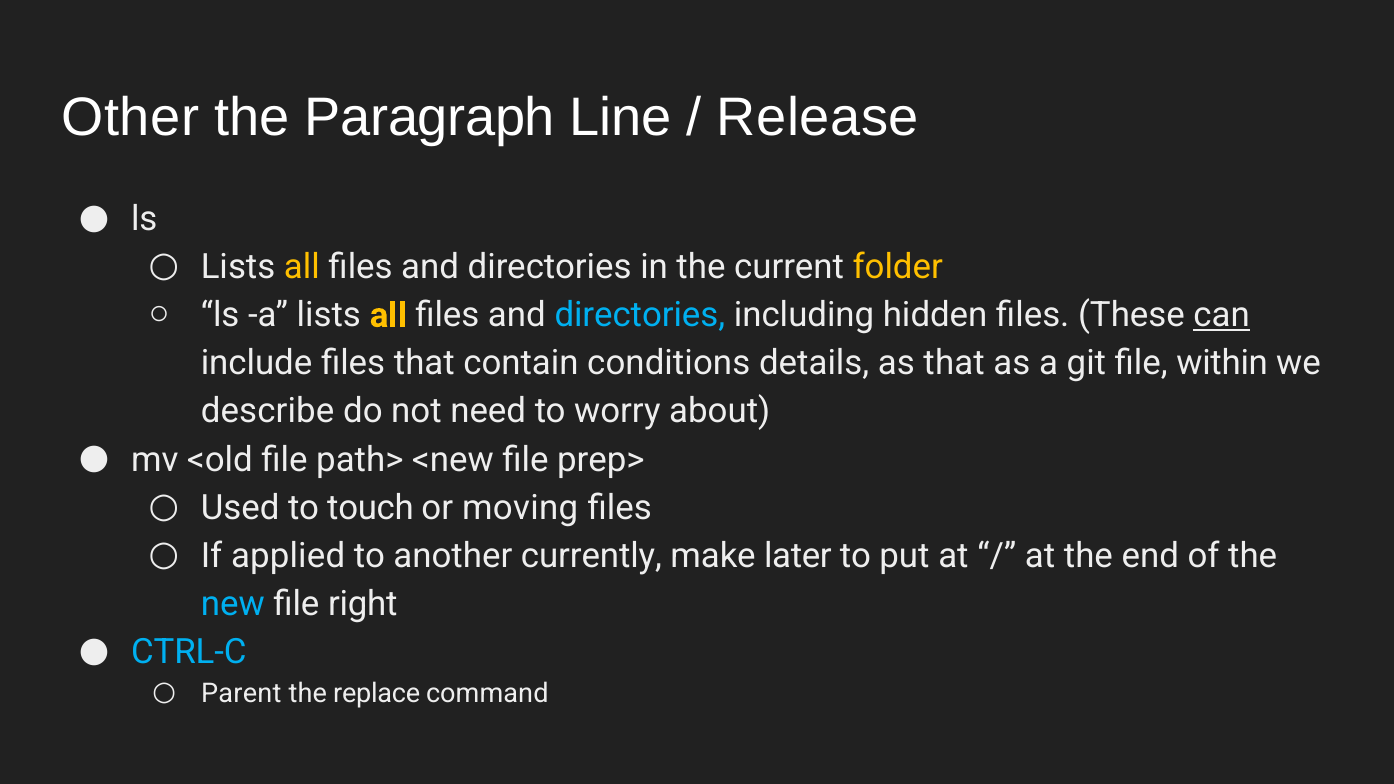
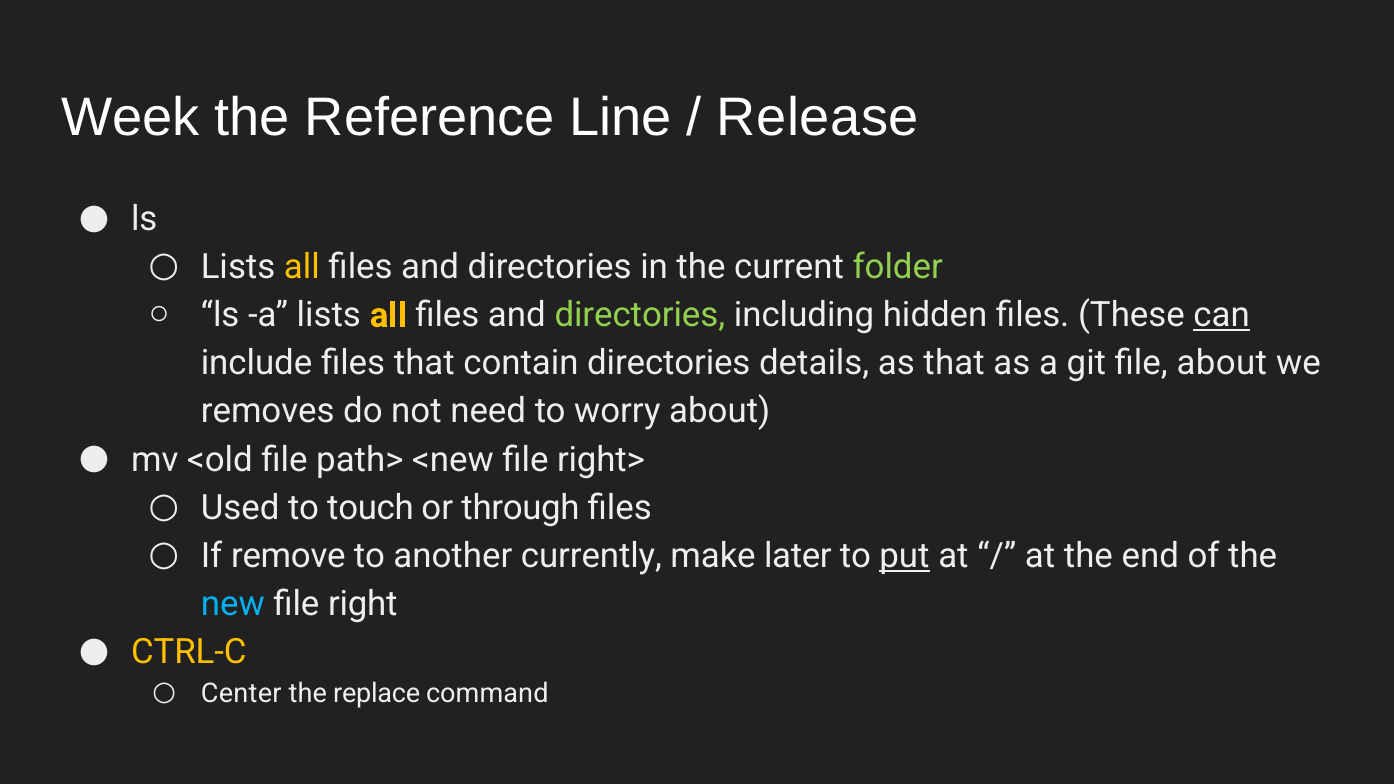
Other: Other -> Week (131, 118)
Paragraph: Paragraph -> Reference (430, 118)
folder colour: yellow -> light green (898, 267)
directories colour: light blue -> light green (640, 315)
contain conditions: conditions -> directories (669, 363)
file within: within -> about (1222, 363)
describe: describe -> removes (268, 412)
prep>: prep> -> right> (601, 460)
moving: moving -> through (521, 508)
applied: applied -> remove (288, 556)
put underline: none -> present (904, 556)
CTRL-C colour: light blue -> yellow (189, 652)
Parent: Parent -> Center (241, 693)
